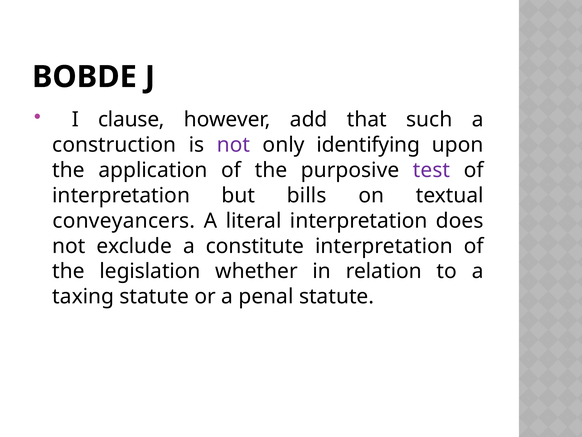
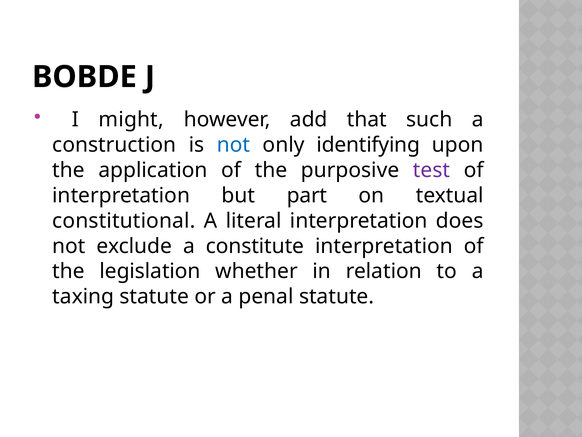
clause: clause -> might (131, 119)
not colour: purple -> blue (233, 145)
bills: bills -> part (307, 195)
conveyancers: conveyancers -> constitutional (124, 221)
